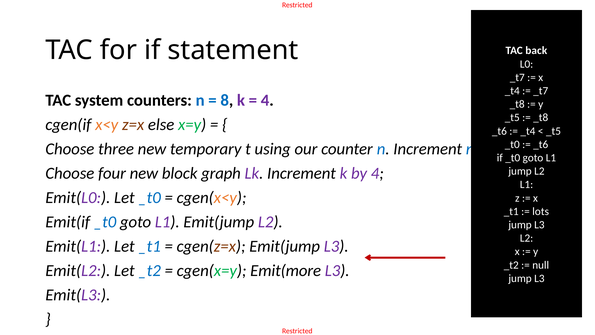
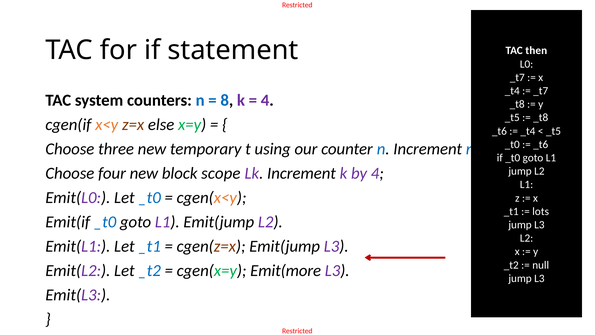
back: back -> then (536, 51)
graph: graph -> scope (221, 173)
